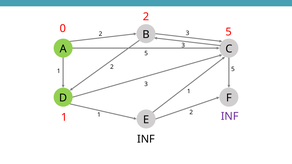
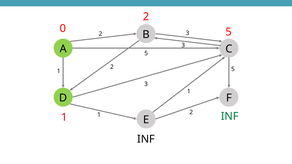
INF colour: purple -> green (230, 116)
